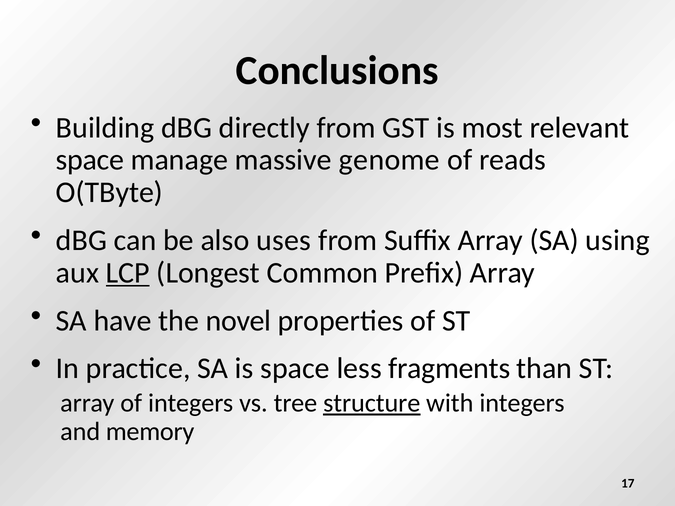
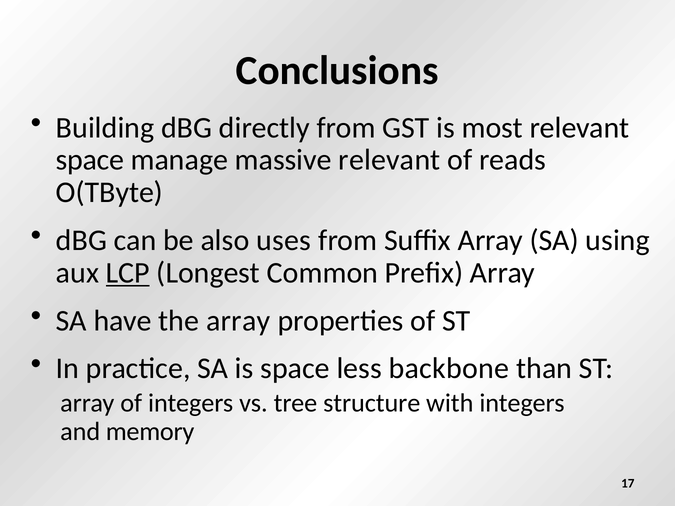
massive genome: genome -> relevant (389, 160)
the novel: novel -> array (238, 321)
fragments: fragments -> backbone (449, 369)
structure underline: present -> none (372, 403)
